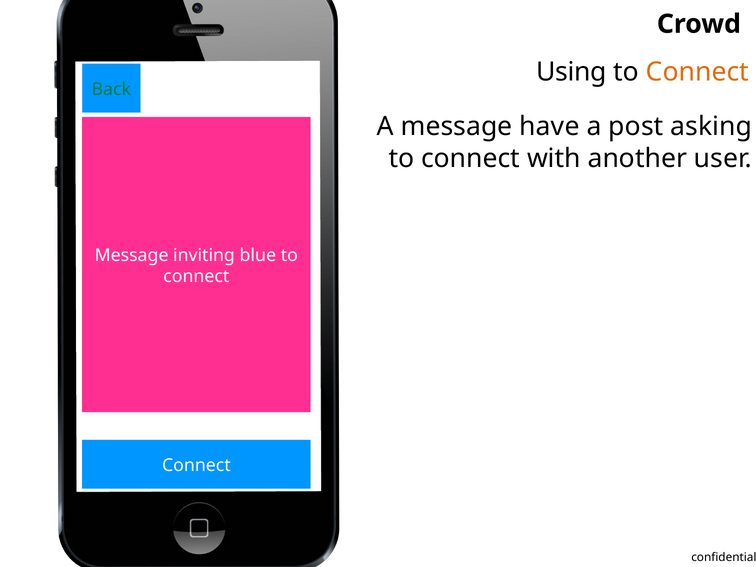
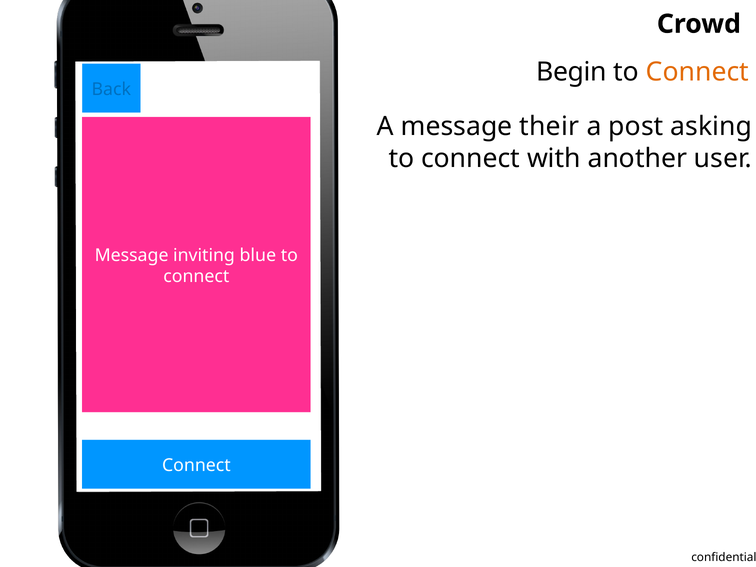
Using: Using -> Begin (571, 72)
Back colour: green -> blue (111, 89)
have: have -> their (549, 127)
